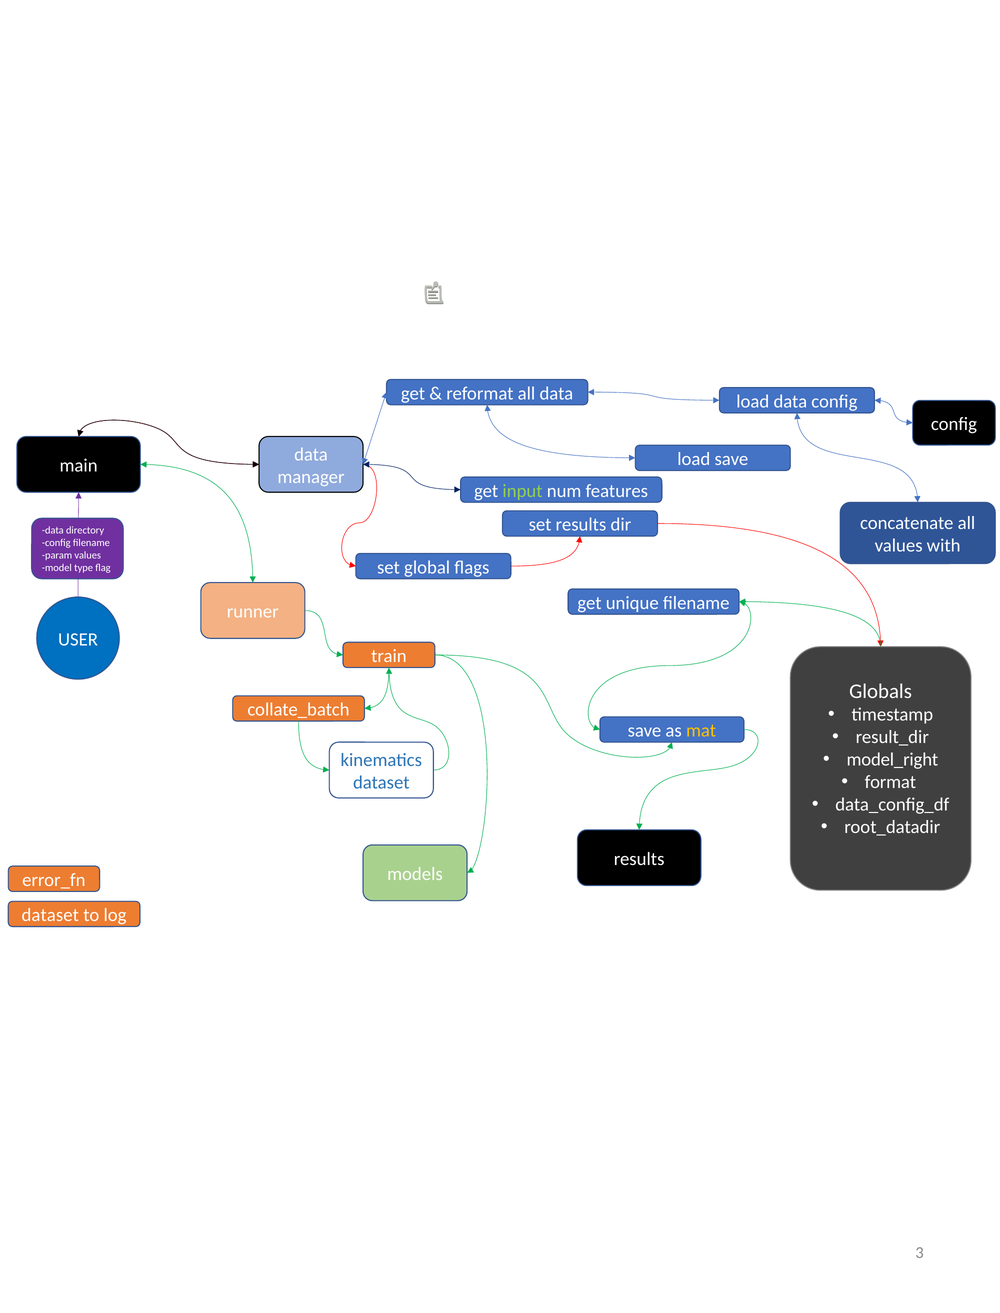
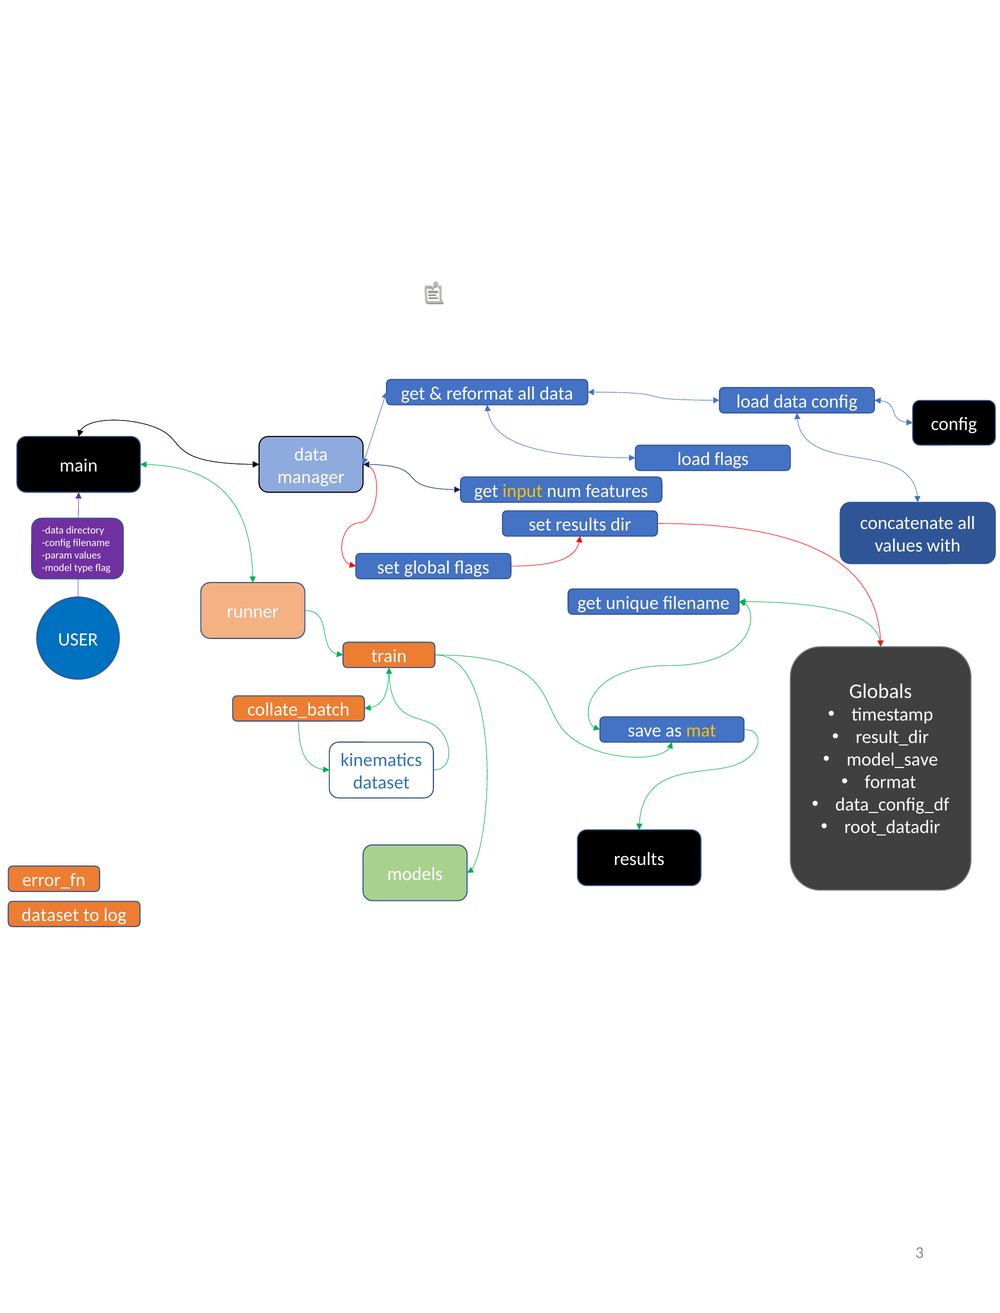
load save: save -> flags (731, 459)
input colour: light green -> yellow (523, 491)
model_right: model_right -> model_save (892, 759)
